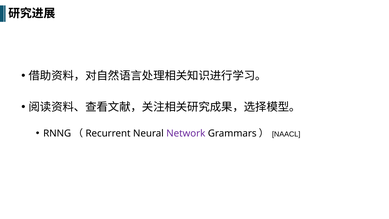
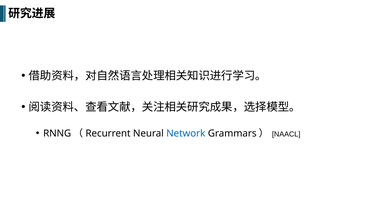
Network colour: purple -> blue (186, 133)
